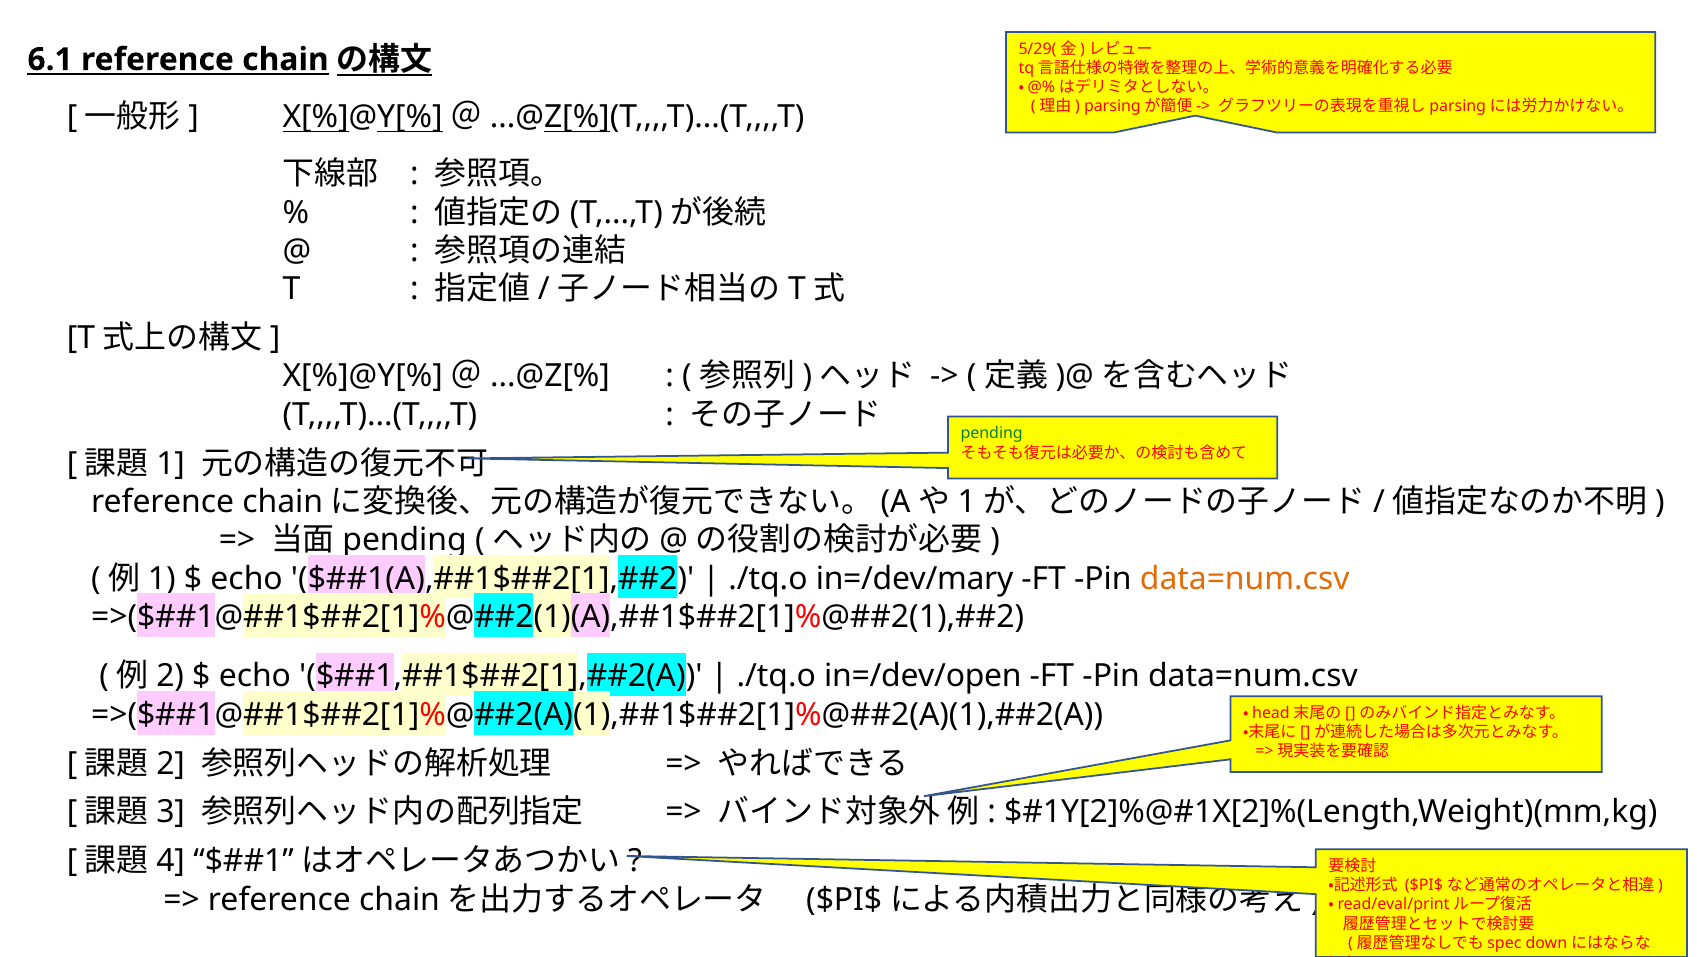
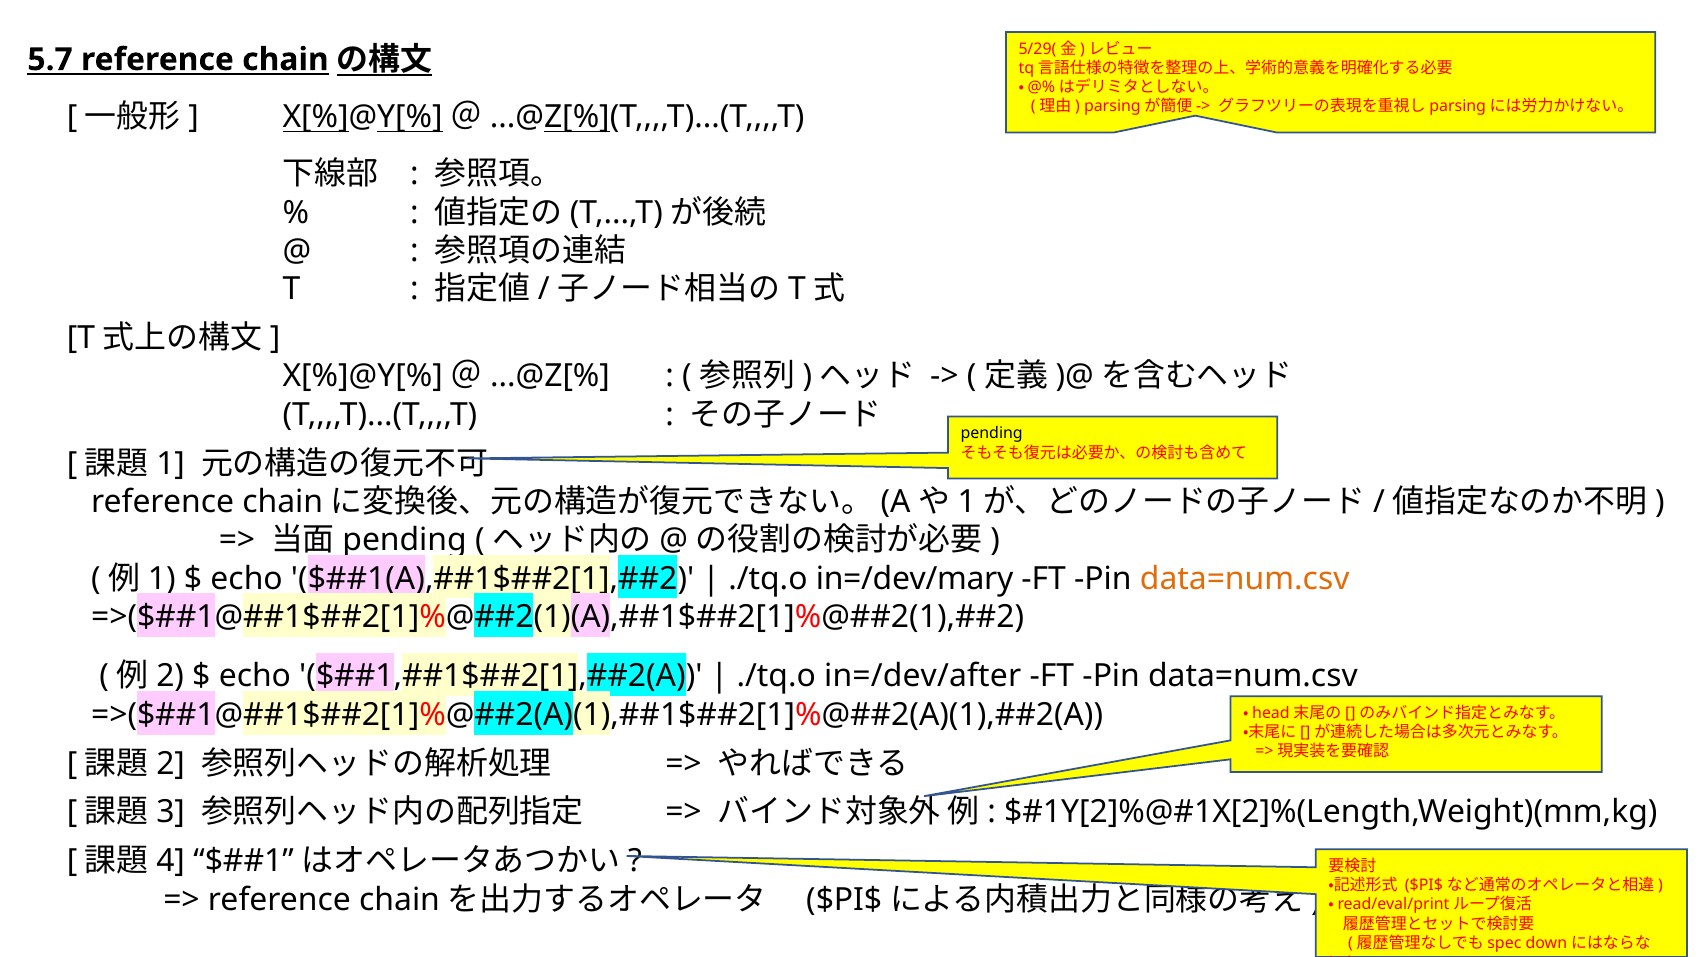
6.1: 6.1 -> 5.7 (50, 60)
pending colour: green -> black (992, 433)
in=/dev/open: in=/dev/open -> in=/dev/after (923, 676)
